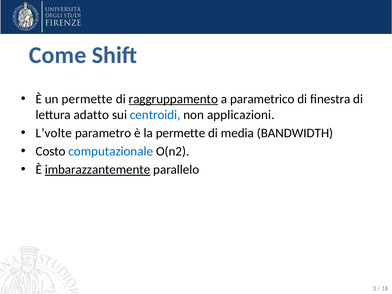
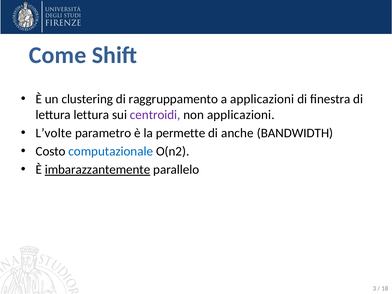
un permette: permette -> clustering (87, 99)
raggruppamento underline: present -> none (173, 99)
a parametrico: parametrico -> applicazioni (262, 99)
lettura adatto: adatto -> lettura (91, 115)
centroidi colour: blue -> purple (155, 115)
media: media -> anche (237, 133)
